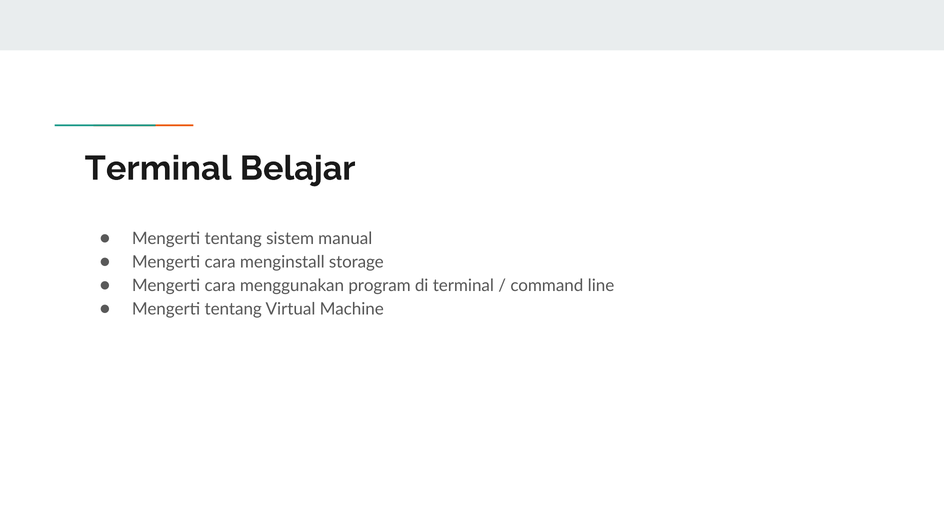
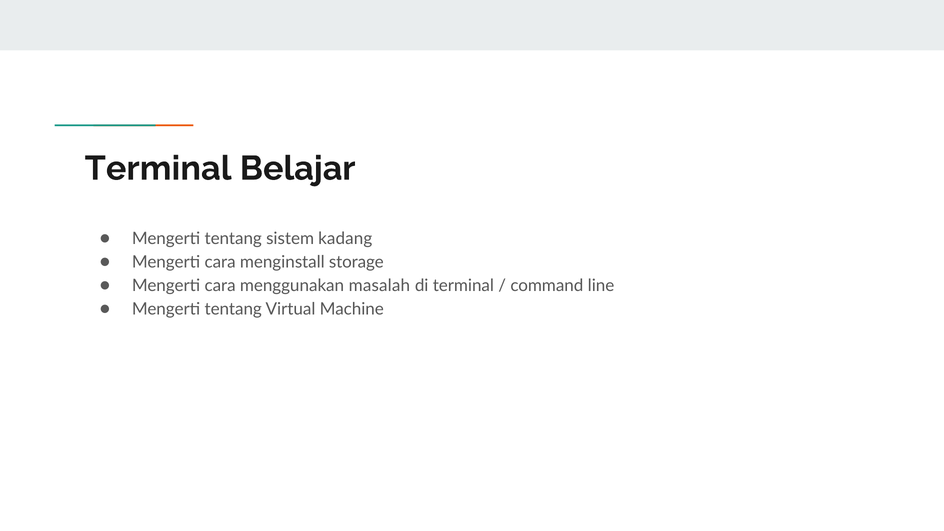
manual: manual -> kadang (345, 239)
program: program -> masalah (379, 286)
